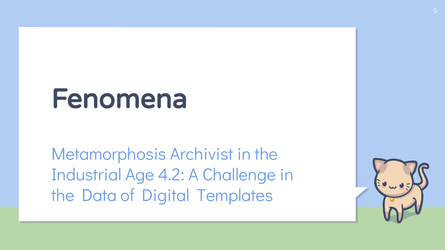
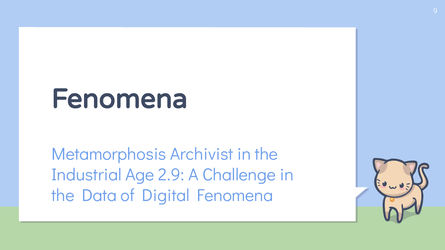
4.2: 4.2 -> 2.9 (171, 175)
Digital Templates: Templates -> Fenomena (235, 196)
